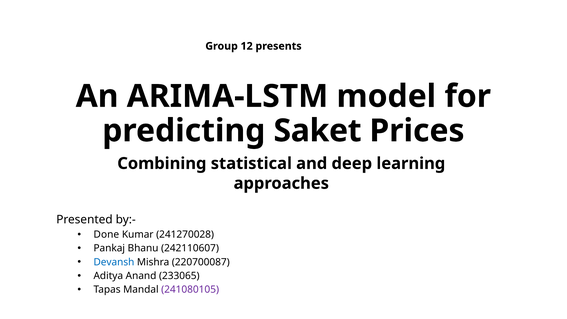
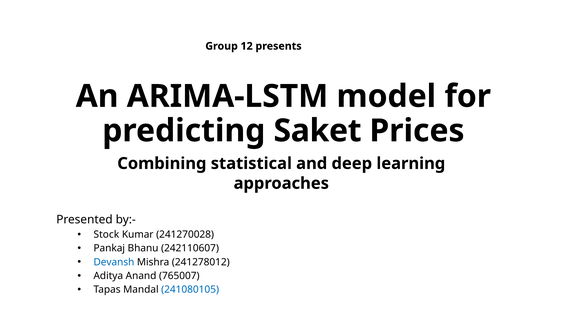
Done: Done -> Stock (106, 234)
220700087: 220700087 -> 241278012 (201, 262)
233065: 233065 -> 765007 (179, 276)
241080105 colour: purple -> blue (190, 290)
